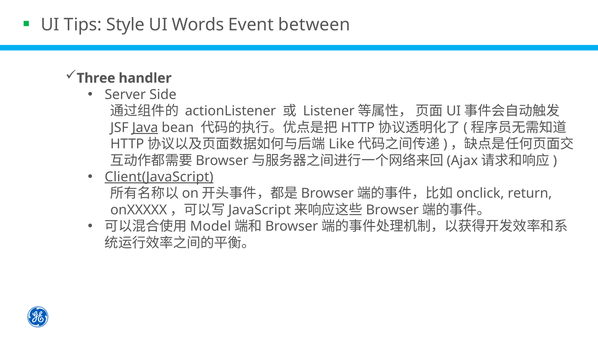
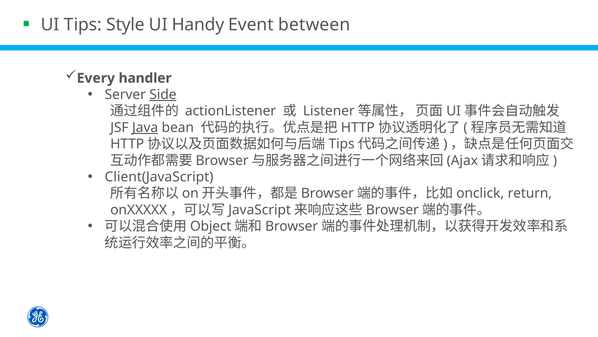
Words: Words -> Handy (198, 25)
Three: Three -> Every (96, 78)
Side underline: none -> present (163, 94)
Like: Like -> Tips (342, 144)
Client(JavaScript underline: present -> none (159, 177)
Model: Model -> Object (211, 226)
